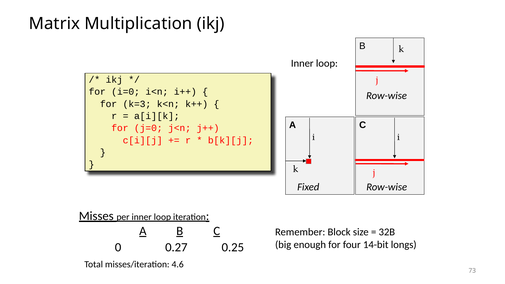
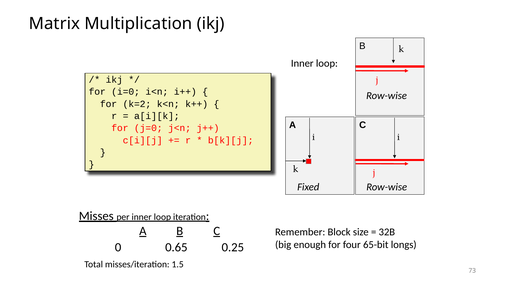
k=3: k=3 -> k=2 (137, 104)
14-bit: 14-bit -> 65-bit (376, 245)
0.27: 0.27 -> 0.65 (176, 248)
4.6: 4.6 -> 1.5 (178, 265)
